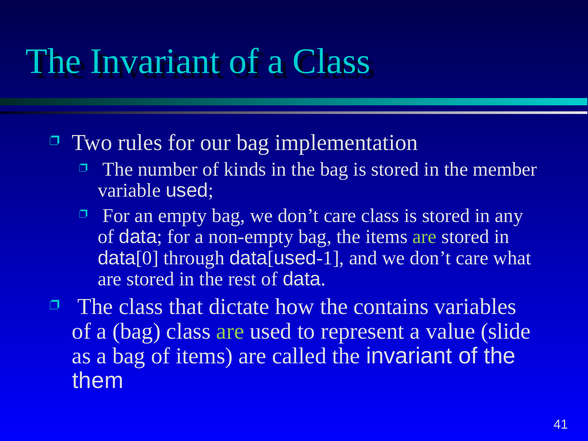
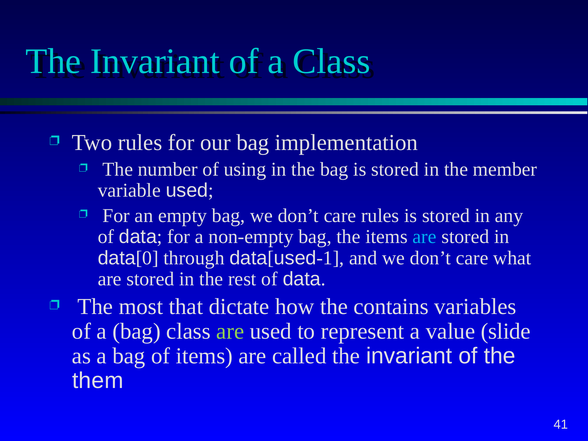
kinds: kinds -> using (245, 169)
care class: class -> rules (380, 216)
are colour: light green -> light blue (425, 237)
The class: class -> most (141, 307)
